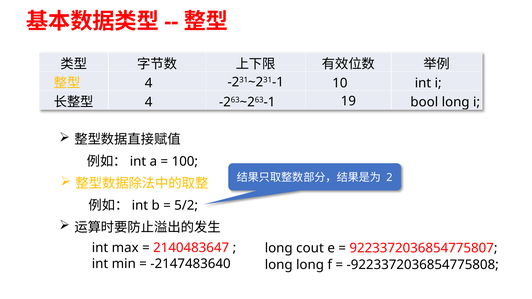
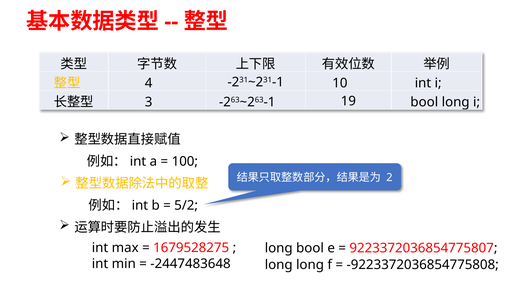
4: 4 -> 3 (149, 102)
2140483647: 2140483647 -> 1679528275 (191, 248)
long cout: cout -> bool (310, 248)
-2147483640: -2147483640 -> -2447483648 (190, 264)
